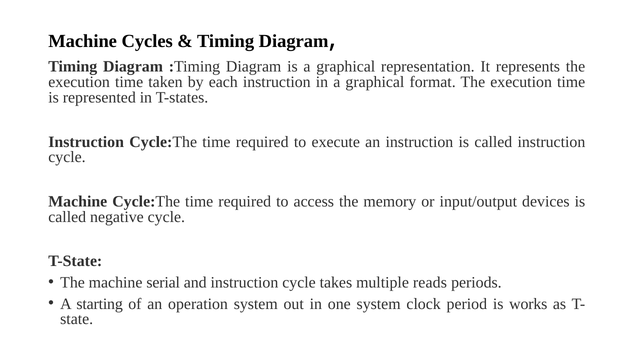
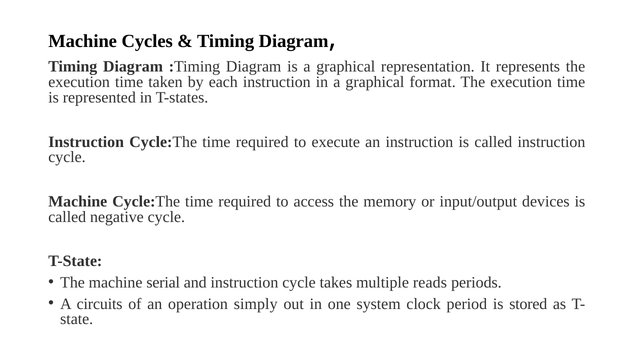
starting: starting -> circuits (100, 304)
operation system: system -> simply (256, 304)
works: works -> stored (528, 304)
